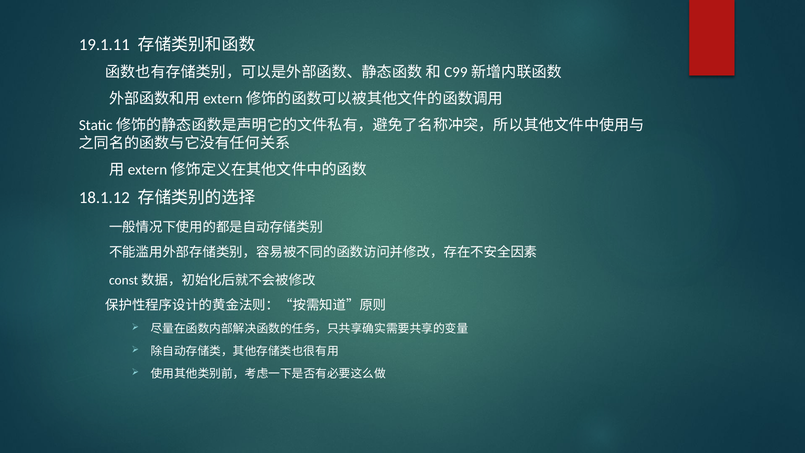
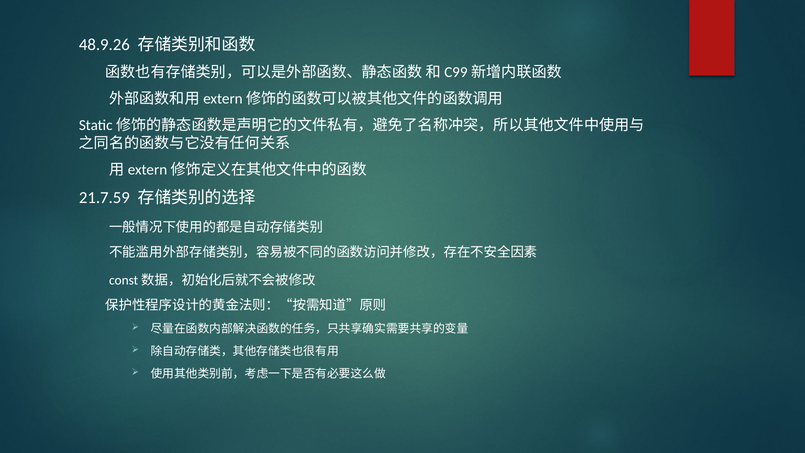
19.1.11: 19.1.11 -> 48.9.26 (104, 45)
18.1.12: 18.1.12 -> 21.7.59 (104, 197)
